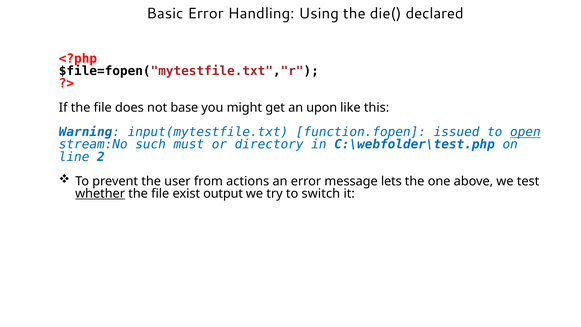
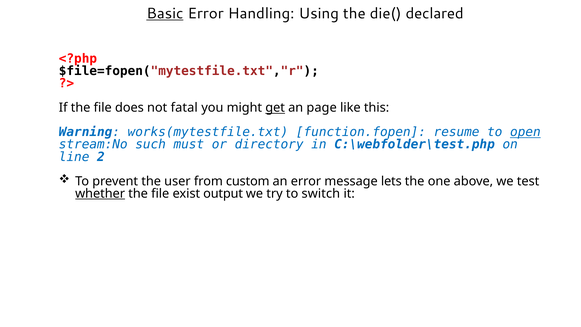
Basic underline: none -> present (165, 13)
base: base -> fatal (184, 108)
get underline: none -> present (275, 108)
upon: upon -> page (322, 108)
input(mytestfile.txt: input(mytestfile.txt -> works(mytestfile.txt (208, 132)
issued: issued -> resume (457, 132)
actions: actions -> custom (248, 181)
